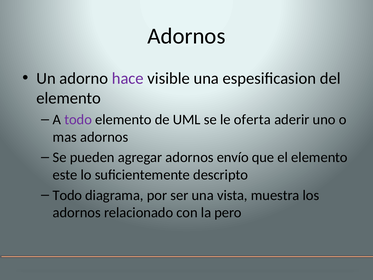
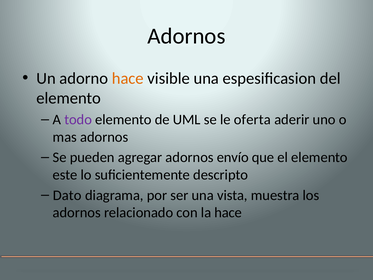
hace colour: purple -> orange (128, 78)
Todo: Todo -> Dato (67, 195)
la pero: pero -> hace (228, 212)
